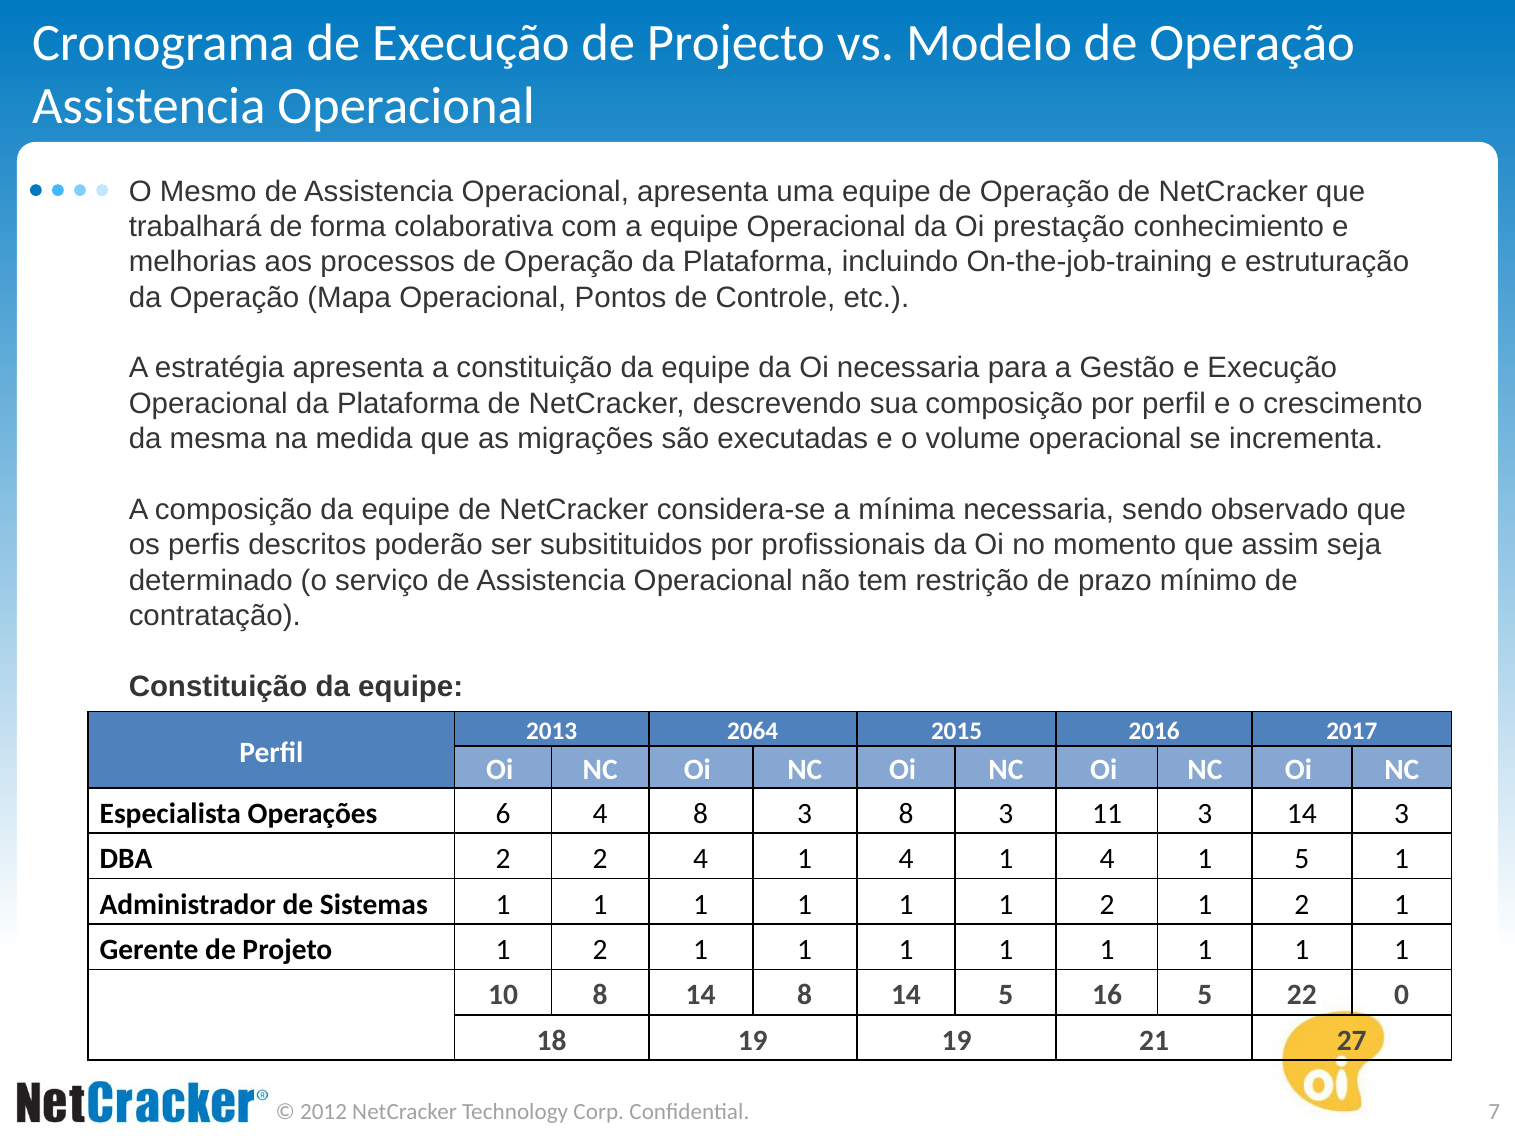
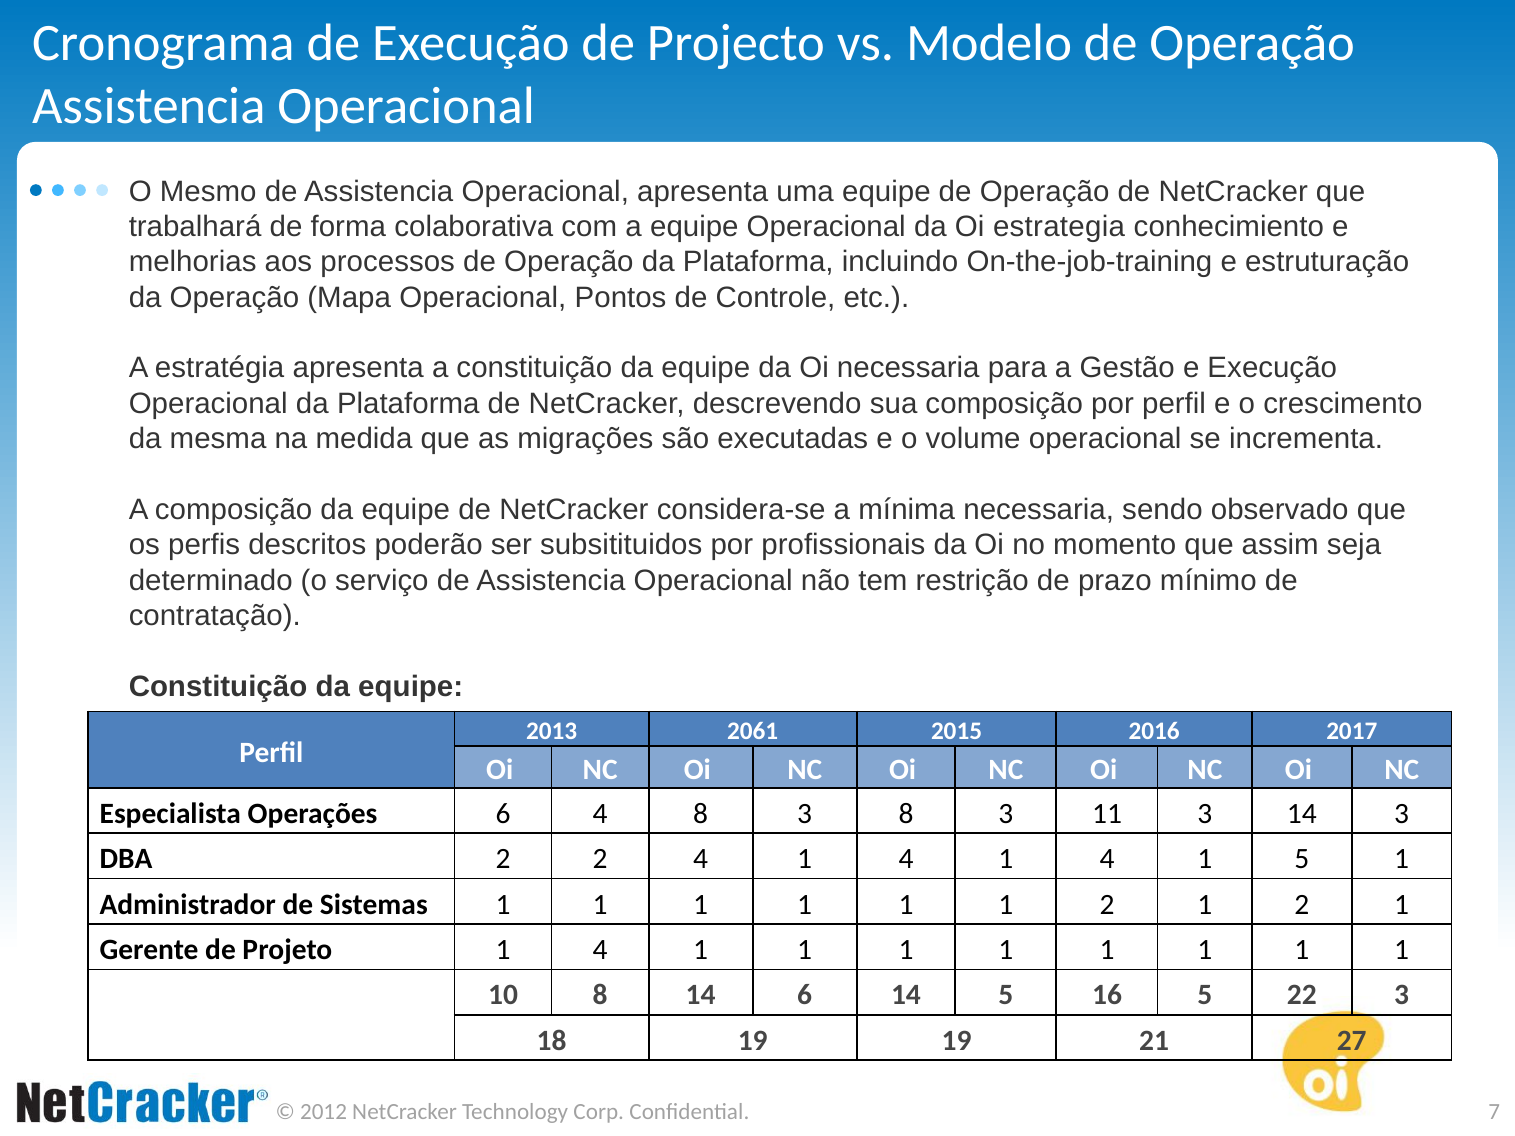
prestação: prestação -> estrategia (1059, 227)
2064: 2064 -> 2061 (753, 732)
Projeto 1 2: 2 -> 4 (600, 950)
14 8: 8 -> 6 (805, 995)
22 0: 0 -> 3 (1402, 995)
